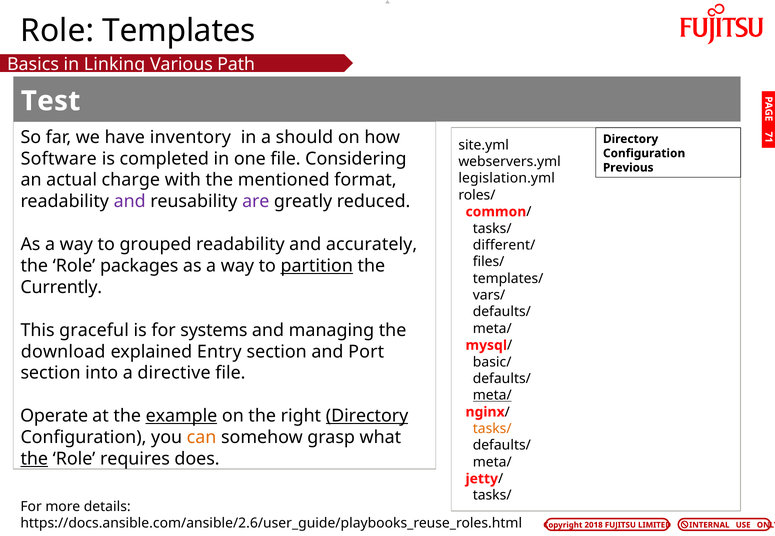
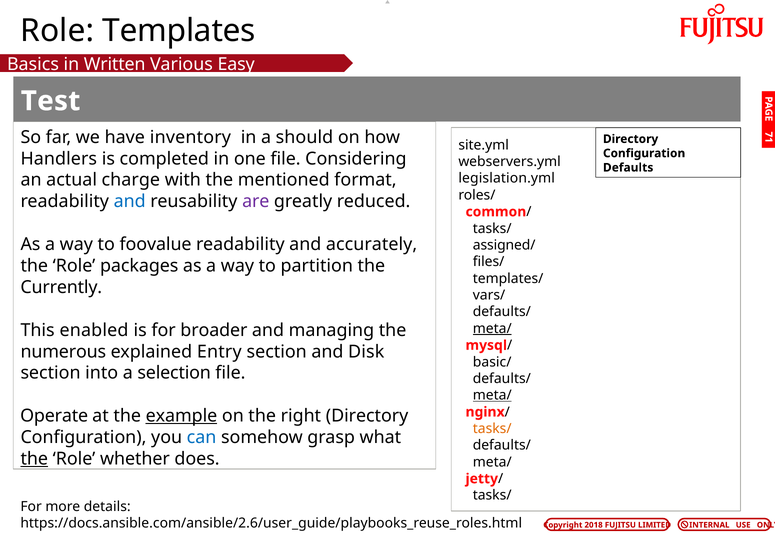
Linking: Linking -> Written (115, 64)
Path: Path -> Easy (236, 64)
Software: Software -> Handlers (59, 159)
Previous: Previous -> Defaults (628, 168)
and colour: purple -> blue (130, 202)
grouped: grouped -> foovalue (156, 245)
different/: different/ -> assigned/ (504, 245)
partition underline: present -> none (317, 266)
meta/ underline: none -> present (492, 329)
graceful: graceful -> enabled (94, 330)
systems: systems -> broader (214, 330)
download: download -> numerous (63, 352)
Port: Port -> Disk (366, 352)
directive: directive -> selection (174, 373)
Directory underline: present -> none (367, 416)
can colour: orange -> blue (202, 438)
requires: requires -> whether (135, 459)
